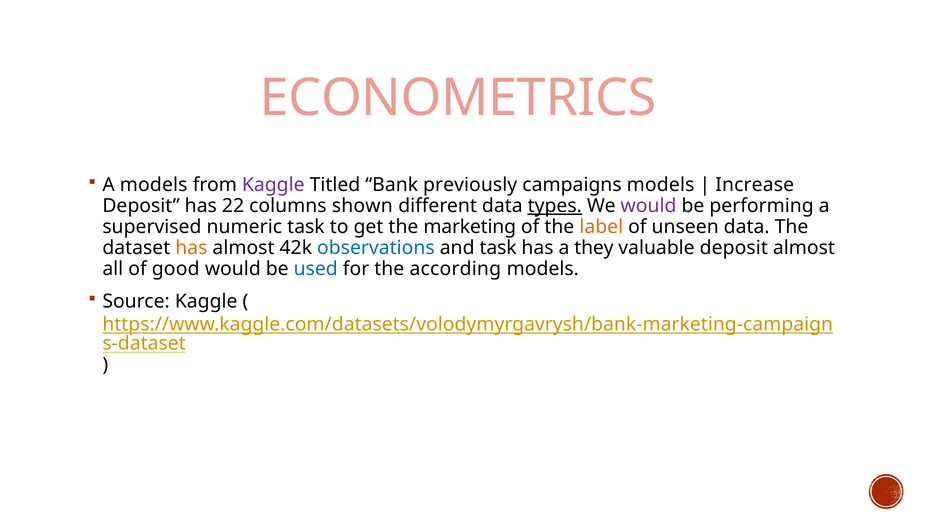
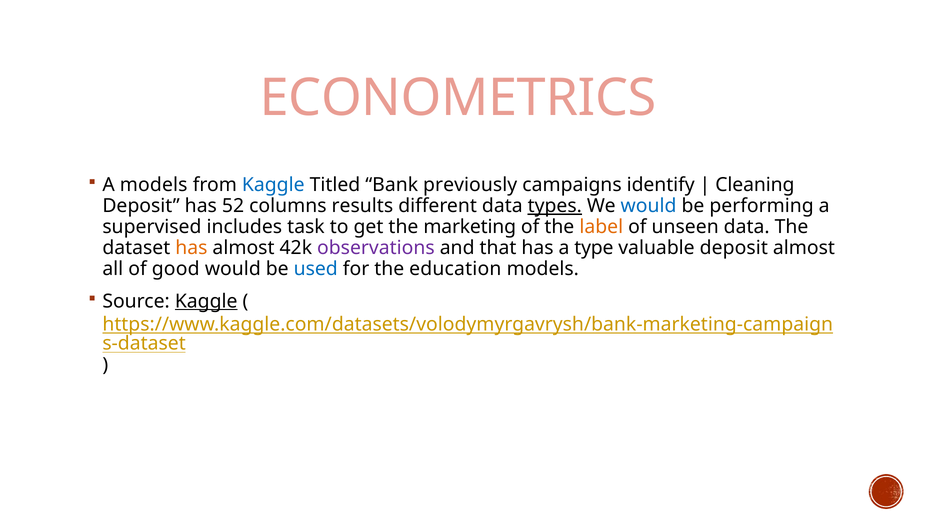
Kaggle colour: purple -> blue (273, 185)
campaigns models: models -> identify (661, 185)
Increase: Increase -> Cleaning (755, 185)
22: 22 -> 52 (233, 206)
shown: shown -> results (362, 206)
would colour: purple -> blue (649, 206)
numeric: numeric -> includes (244, 227)
observations colour: blue -> purple (376, 248)
and task: task -> that (498, 248)
they: they -> type (594, 248)
according: according -> education (455, 269)
Kaggle underline: none -> present (206, 302)
